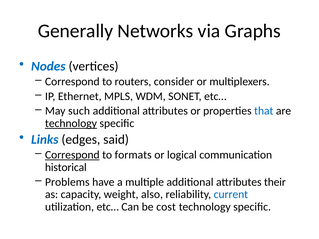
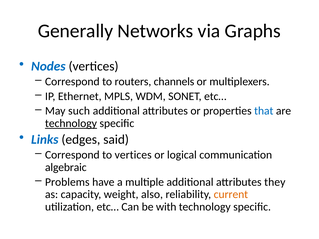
consider: consider -> channels (174, 82)
Correspond underline: present -> none (72, 155)
to formats: formats -> vertices (133, 155)
historical: historical -> algebraic (66, 168)
their: their -> they (275, 182)
current colour: blue -> orange (231, 195)
cost: cost -> with (166, 207)
